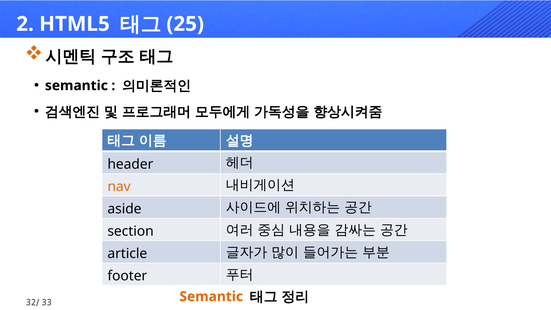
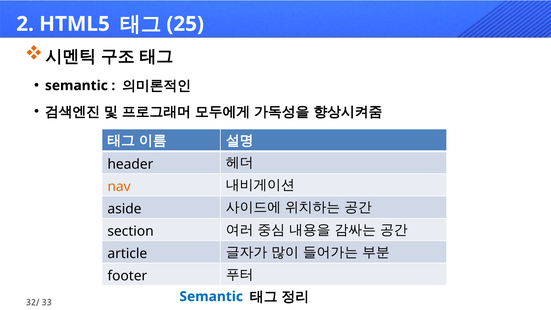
Semantic colour: orange -> blue (211, 297)
